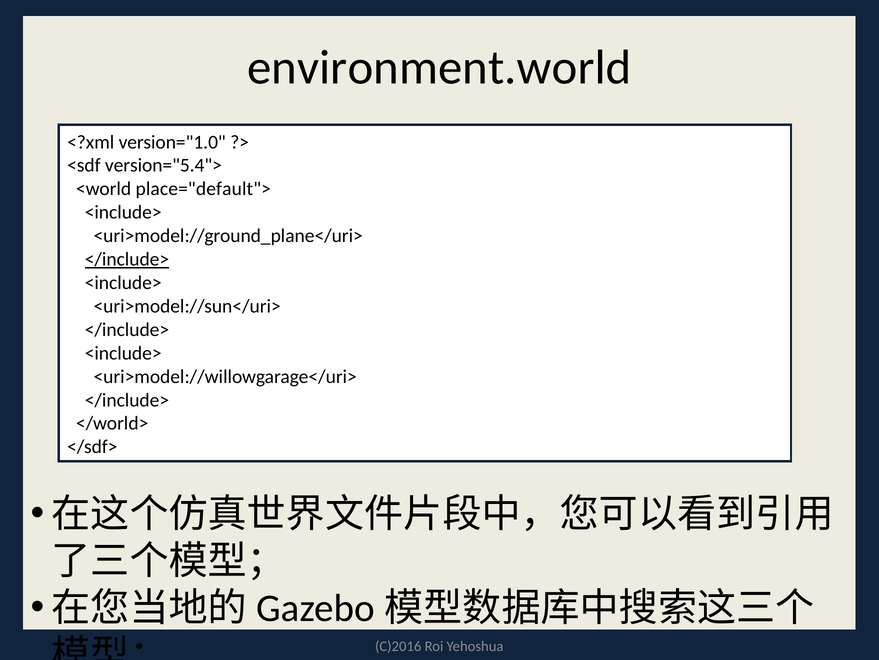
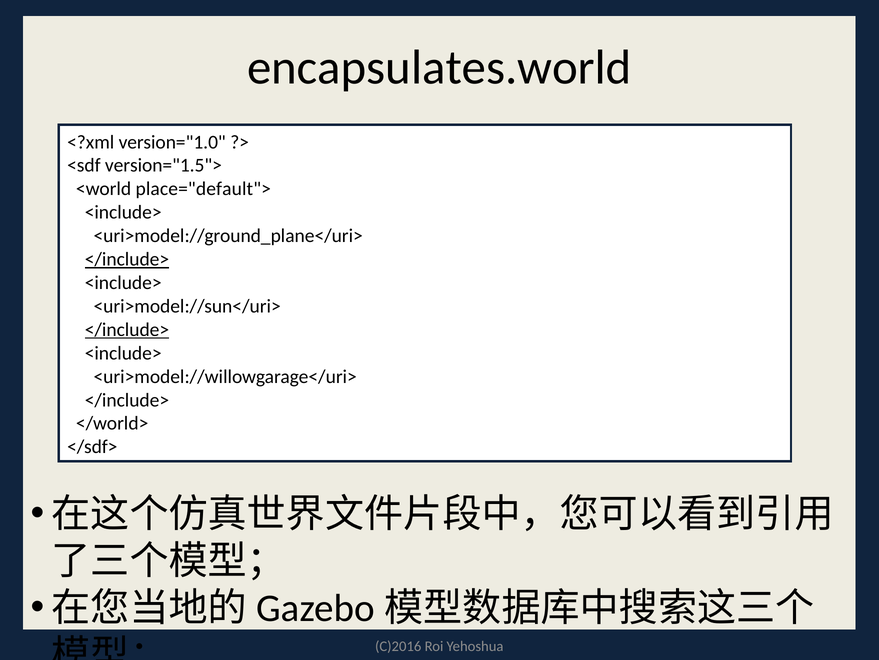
environment.world: environment.world -> encapsulates.world (439, 68)
version="5.4">: version="5.4"> -> version="1.5"> (163, 165)
</include> underline: none -> present (127, 329)
